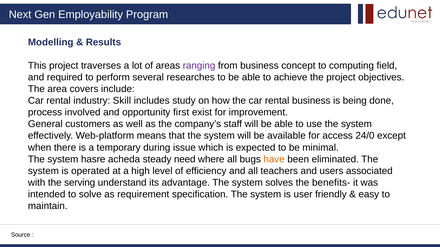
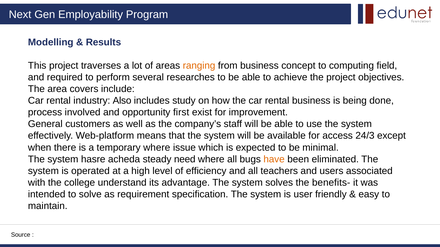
ranging colour: purple -> orange (199, 66)
Skill: Skill -> Also (122, 101)
24/0: 24/0 -> 24/3 (365, 136)
temporary during: during -> where (157, 148)
serving: serving -> college (80, 183)
